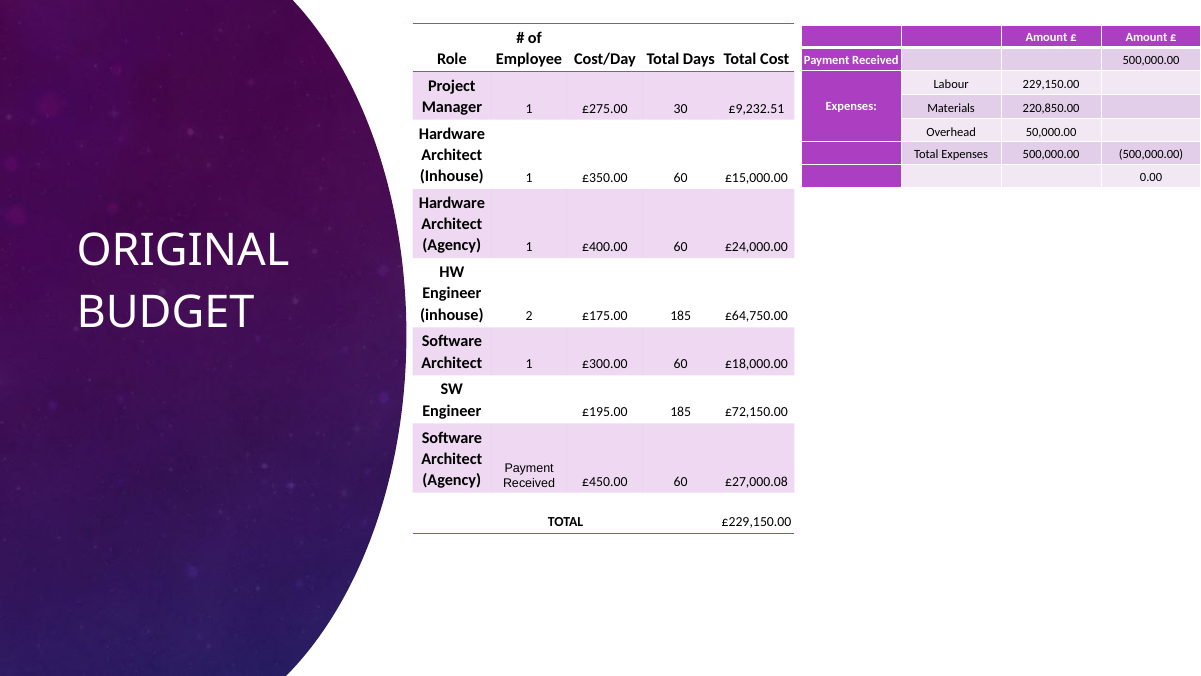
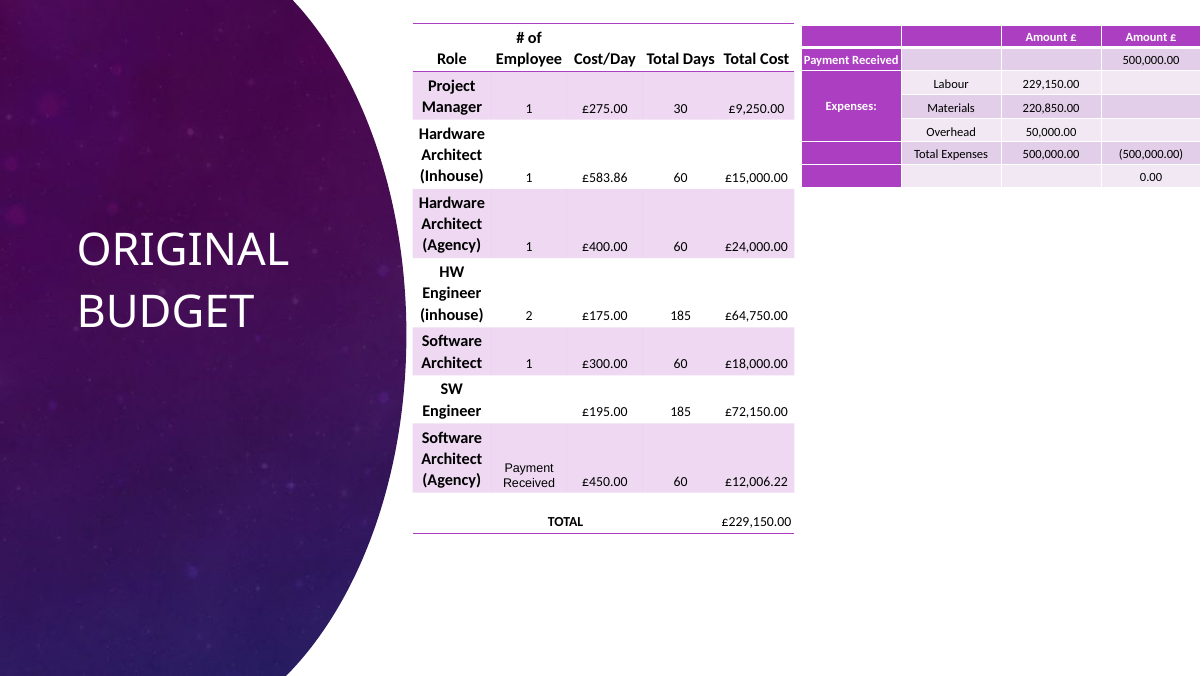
£9,232.51: £9,232.51 -> £9,250.00 (756, 108)
£350.00: £350.00 -> £583.86 (605, 178)
£27,000.08: £27,000.08 -> £12,006.22 (756, 481)
